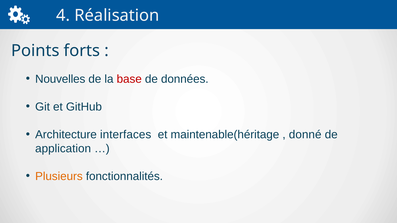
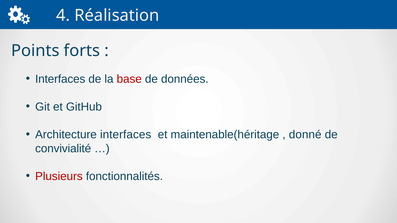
Nouvelles: Nouvelles -> Interfaces (60, 79)
application: application -> convivialité (63, 149)
Plusieurs colour: orange -> red (59, 177)
